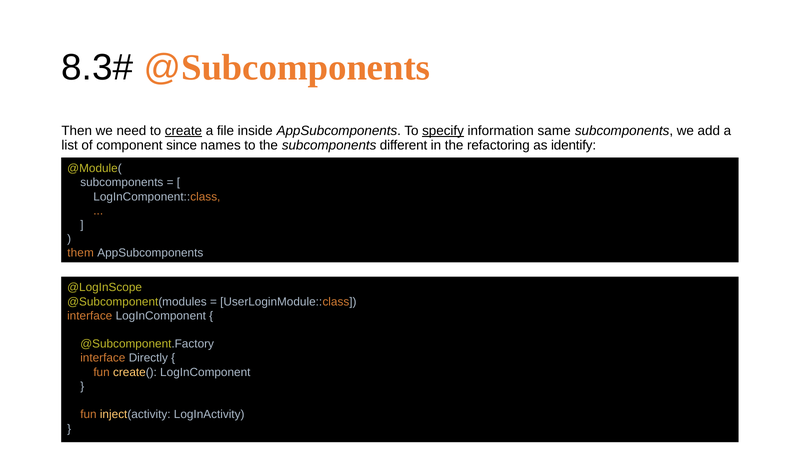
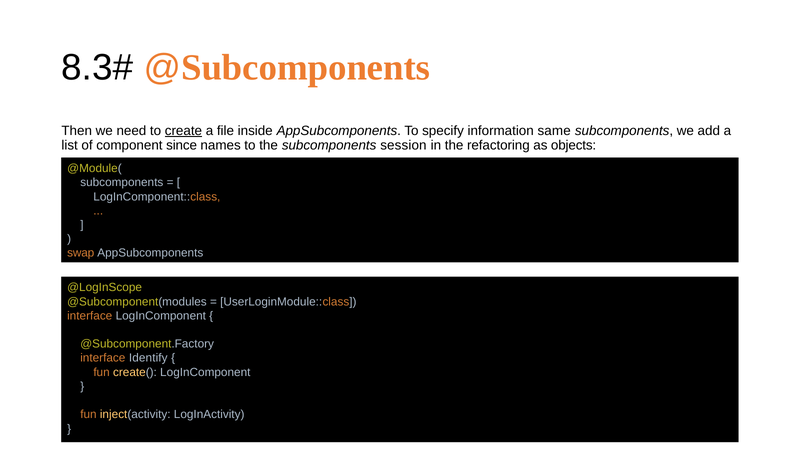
specify underline: present -> none (443, 131)
different: different -> session (403, 145)
identify: identify -> objects (574, 145)
them: them -> swap (81, 253)
Directly: Directly -> Identify (148, 358)
